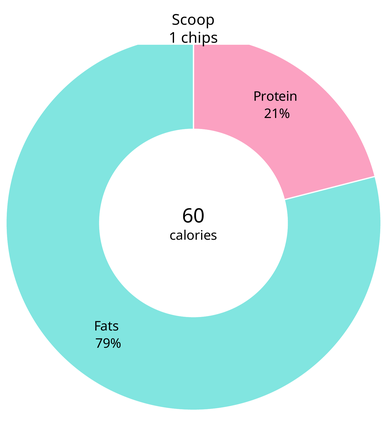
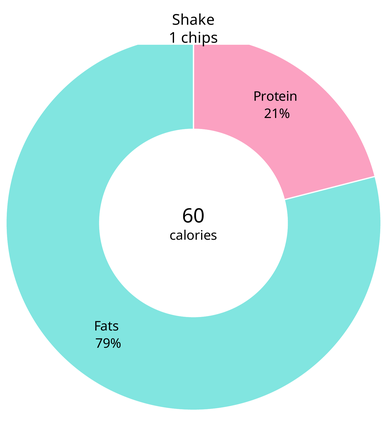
Scoop: Scoop -> Shake (193, 20)
